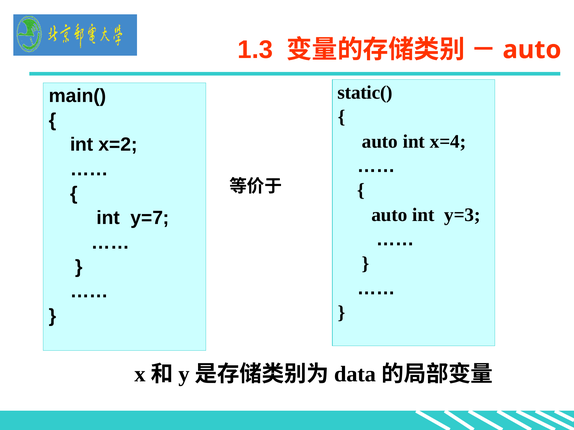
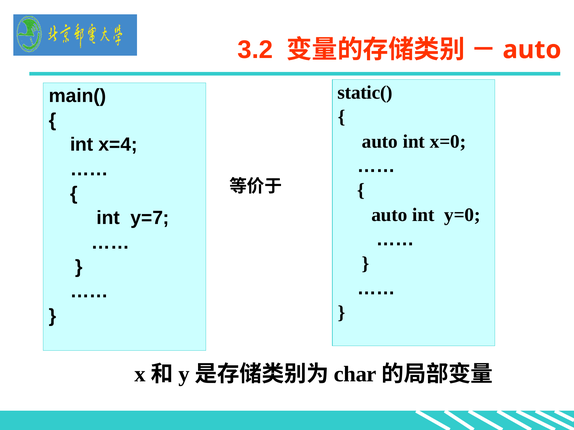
1.3: 1.3 -> 3.2 (255, 50)
x=4: x=4 -> x=0 (448, 142)
x=2: x=2 -> x=4 (118, 145)
y=3: y=3 -> y=0 (462, 215)
data: data -> char (355, 375)
